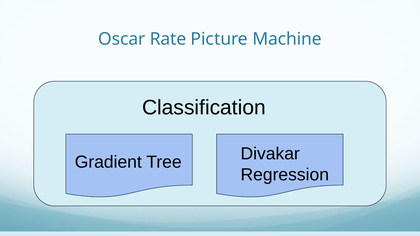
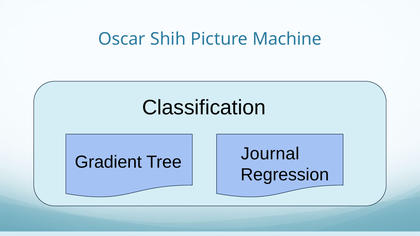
Rate: Rate -> Shih (168, 39)
Divakar: Divakar -> Journal (270, 154)
